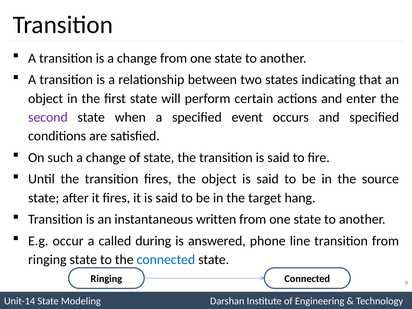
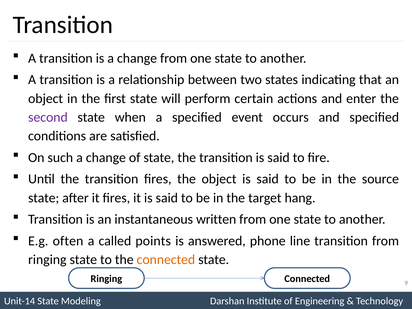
occur: occur -> often (68, 241)
during: during -> points (153, 241)
connected colour: blue -> orange (166, 260)
